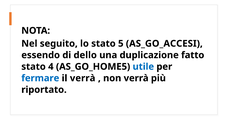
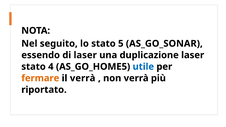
AS_GO_ACCESI: AS_GO_ACCESI -> AS_GO_SONAR (164, 44)
di dello: dello -> laser (85, 55)
duplicazione fatto: fatto -> laser (193, 55)
fermare colour: blue -> orange (40, 78)
